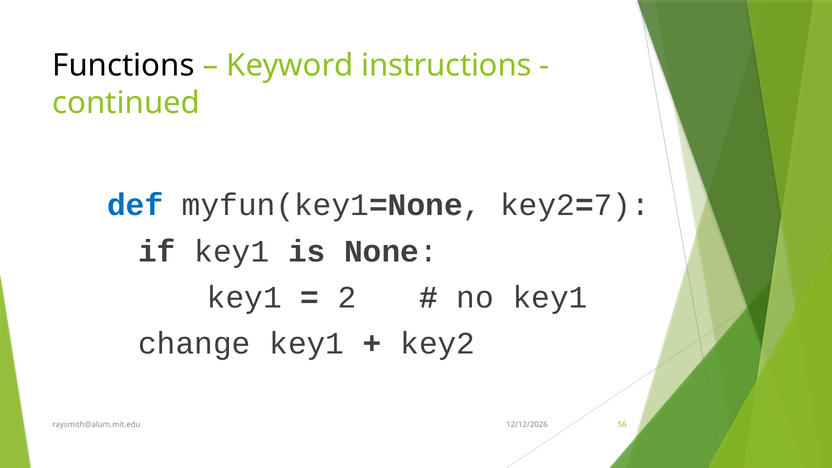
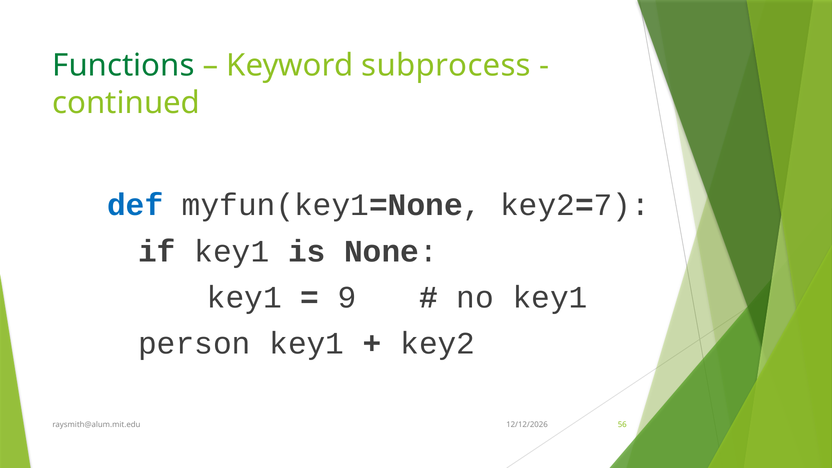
Functions colour: black -> green (123, 66)
instructions: instructions -> subprocess (446, 66)
2: 2 -> 9 (347, 297)
change: change -> person (194, 343)
